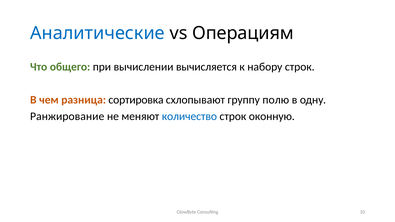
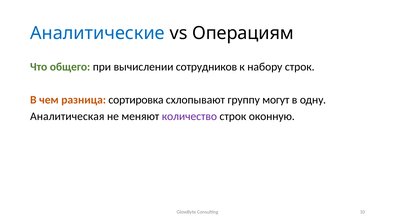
вычисляется: вычисляется -> сотрудников (206, 67)
полю: полю -> могут (276, 100)
Ранжирование: Ранжирование -> Аналитическая (67, 116)
количество colour: blue -> purple (189, 116)
